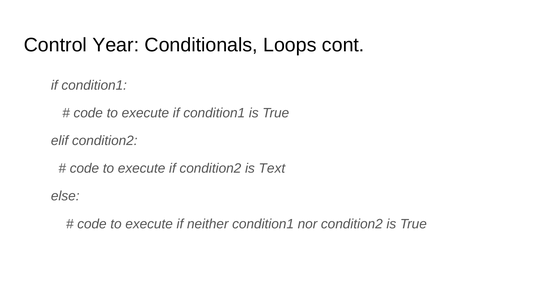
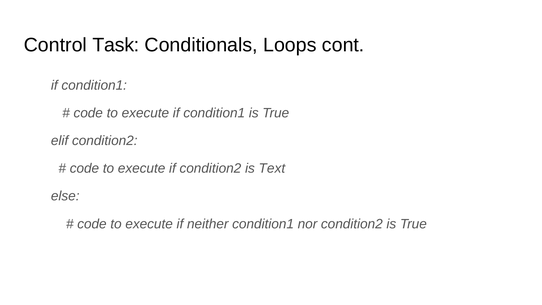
Year: Year -> Task (116, 45)
